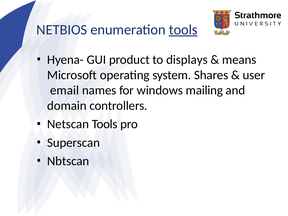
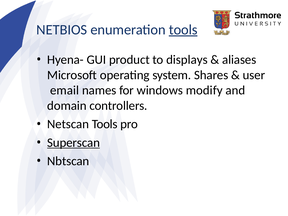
means: means -> aliases (239, 60)
mailing: mailing -> modify (204, 90)
Superscan underline: none -> present (74, 143)
